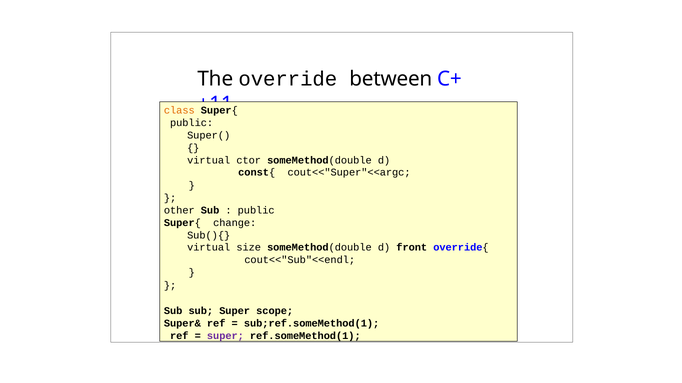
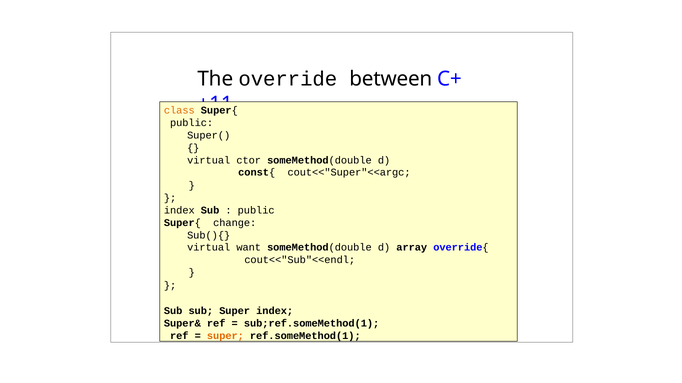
other: other -> index (179, 210)
size: size -> want (249, 248)
front: front -> array (412, 248)
Super scope: scope -> index (275, 312)
super colour: purple -> orange (225, 336)
